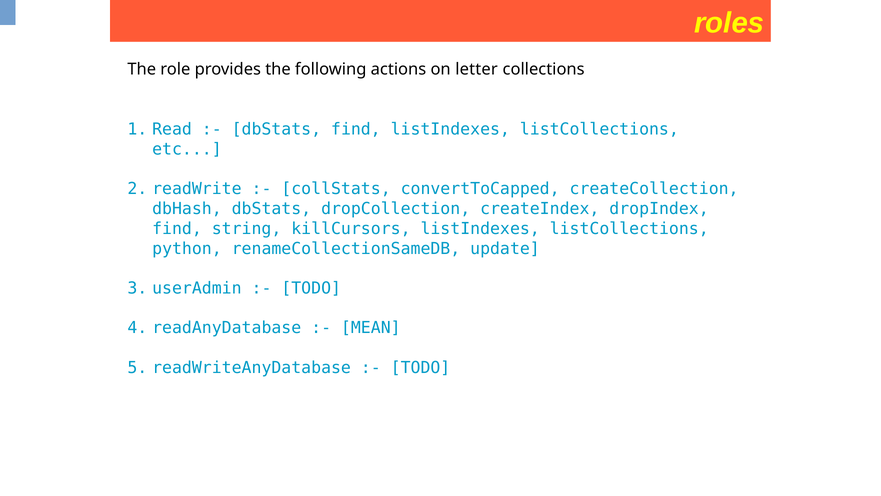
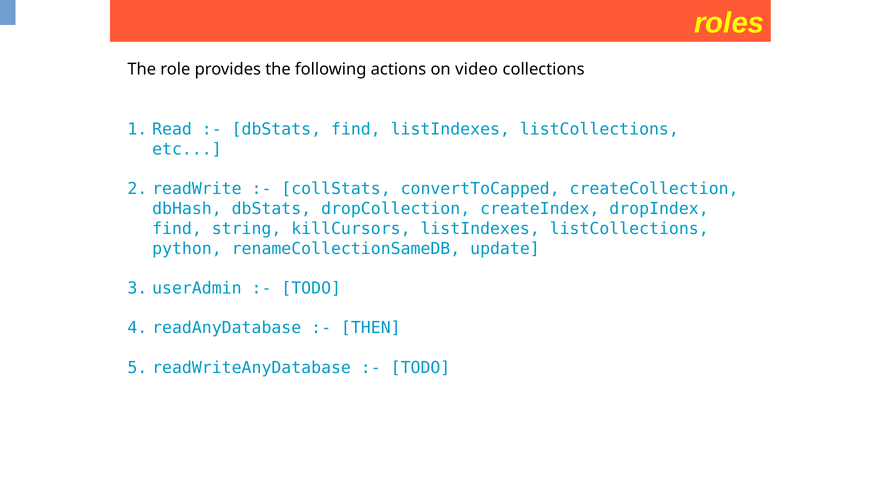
letter: letter -> video (477, 69)
MEAN: MEAN -> THEN (371, 328)
